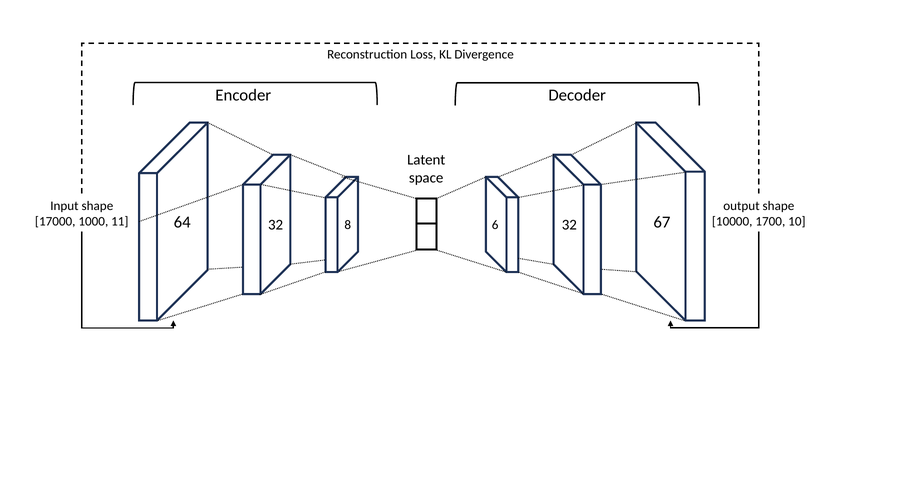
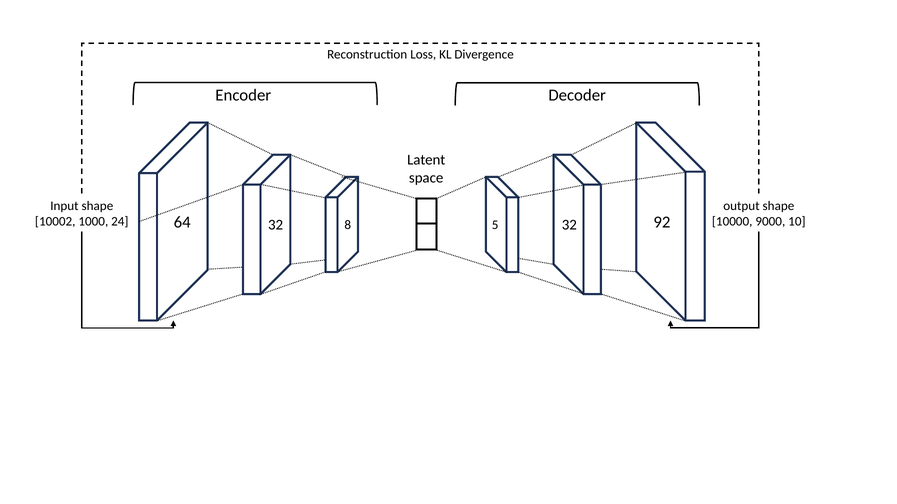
6: 6 -> 5 (495, 225)
67: 67 -> 92 (662, 222)
17000: 17000 -> 10002 (55, 222)
11: 11 -> 24 (120, 222)
1700: 1700 -> 9000 (770, 222)
